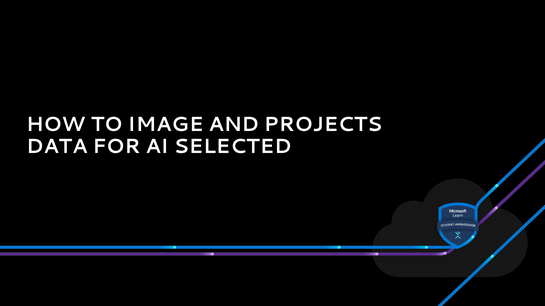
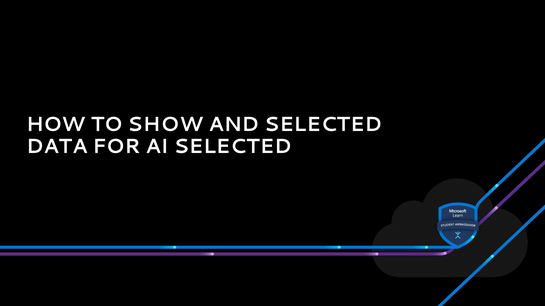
IMAGE: IMAGE -> SHOW (165, 125)
AND PROJECTS: PROJECTS -> SELECTED (323, 125)
